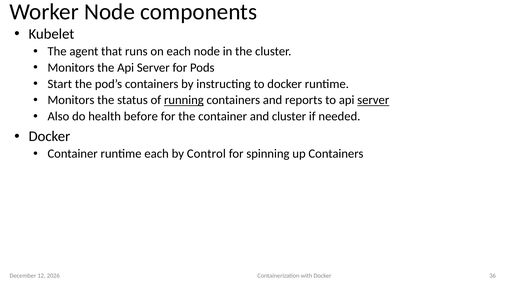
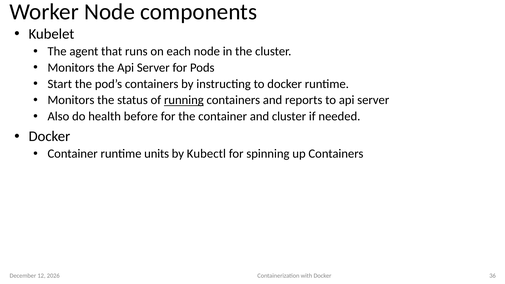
server underline: present -> none (373, 100)
runtime each: each -> units (157, 154)
Control: Control -> Kubectl (206, 154)
